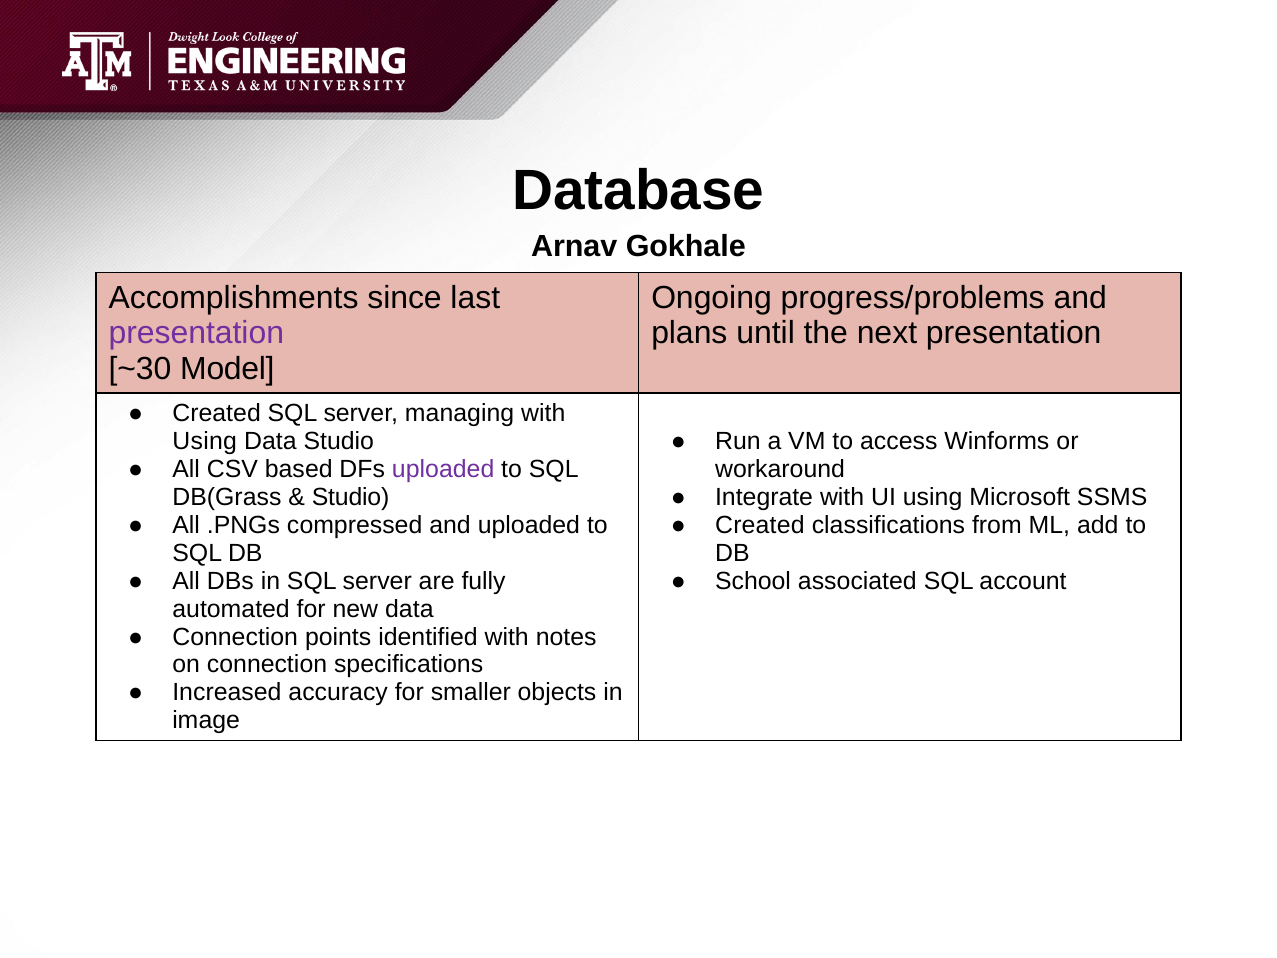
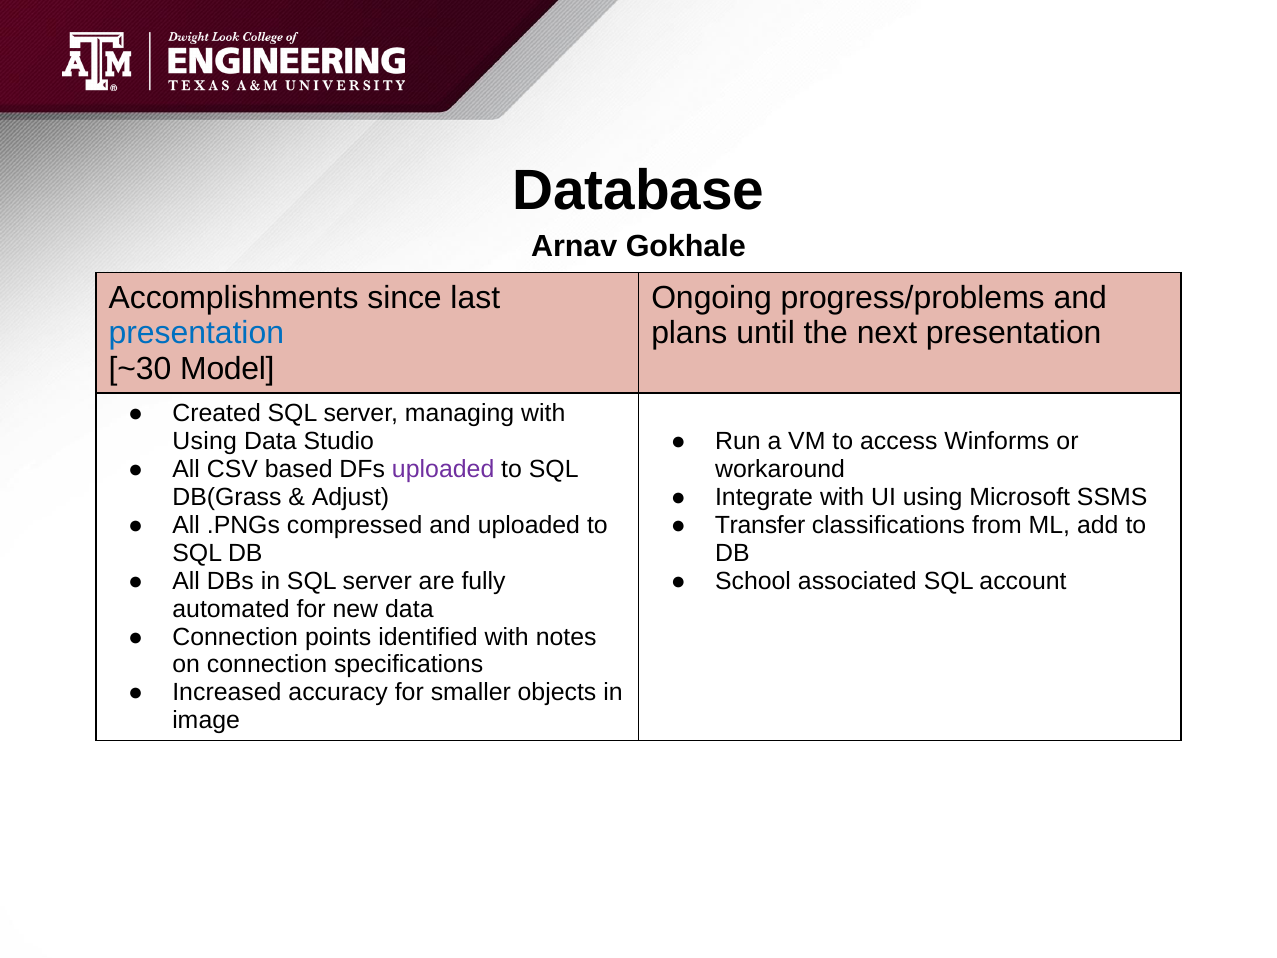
presentation colour: purple -> blue (196, 333)
Studio: Studio -> Adjust (350, 497)
Created: Created -> Transfer (760, 525)
